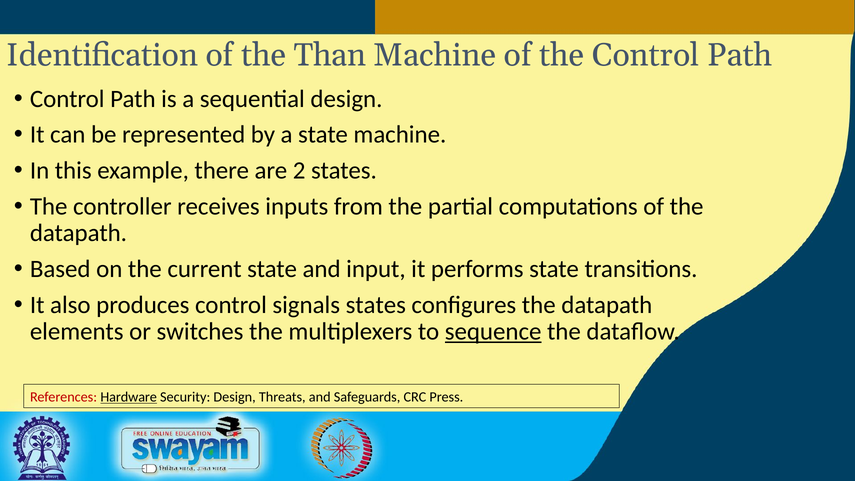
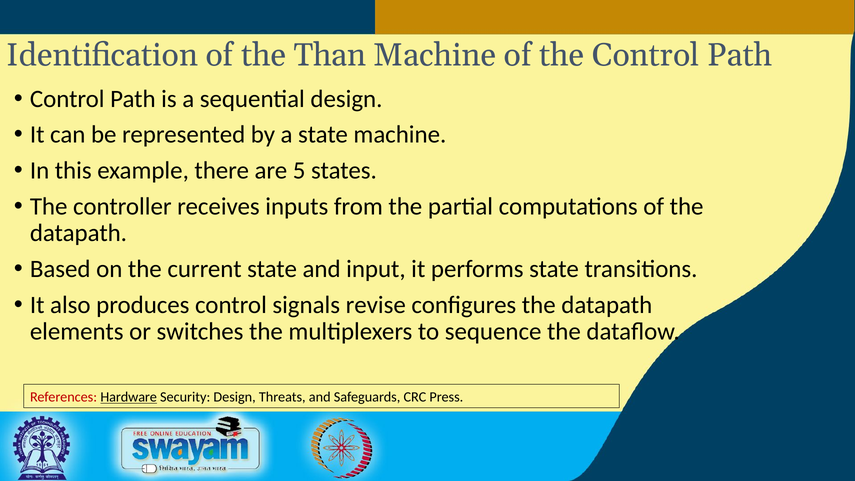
2: 2 -> 5 (299, 170)
signals states: states -> revise (376, 305)
sequence underline: present -> none (493, 332)
